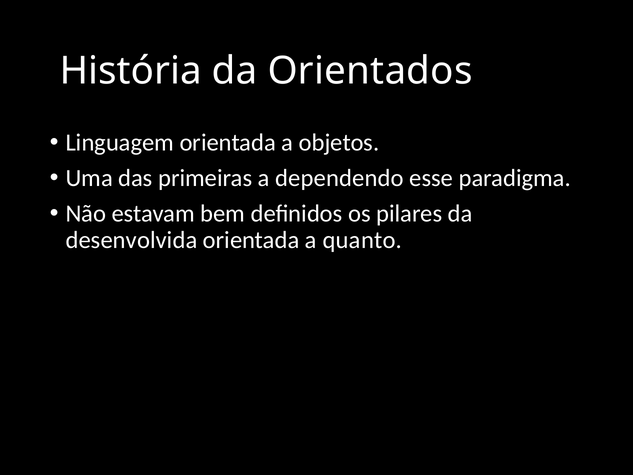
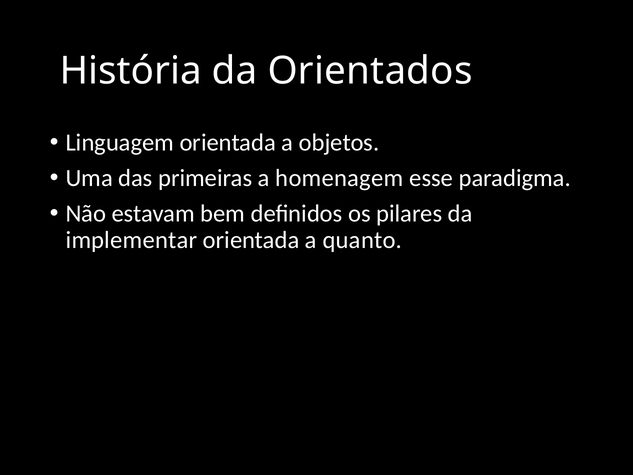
dependendo: dependendo -> homenagem (339, 178)
desenvolvida: desenvolvida -> implementar (131, 240)
